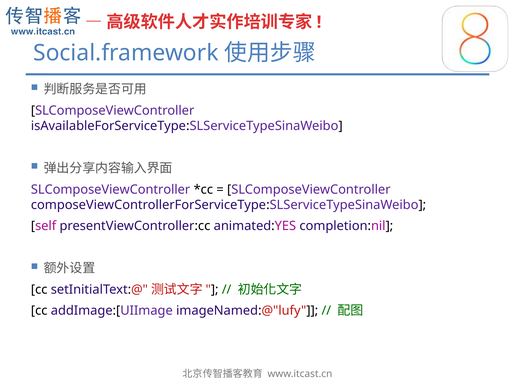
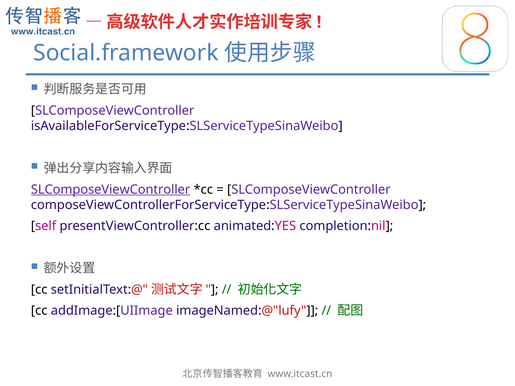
SLComposeViewController underline: none -> present (111, 190)
